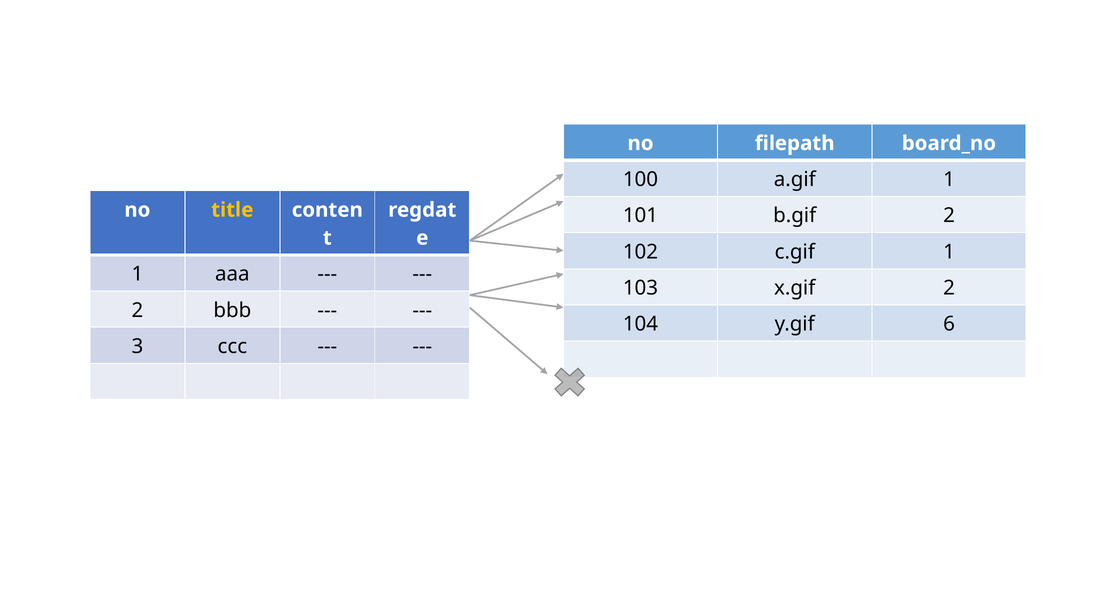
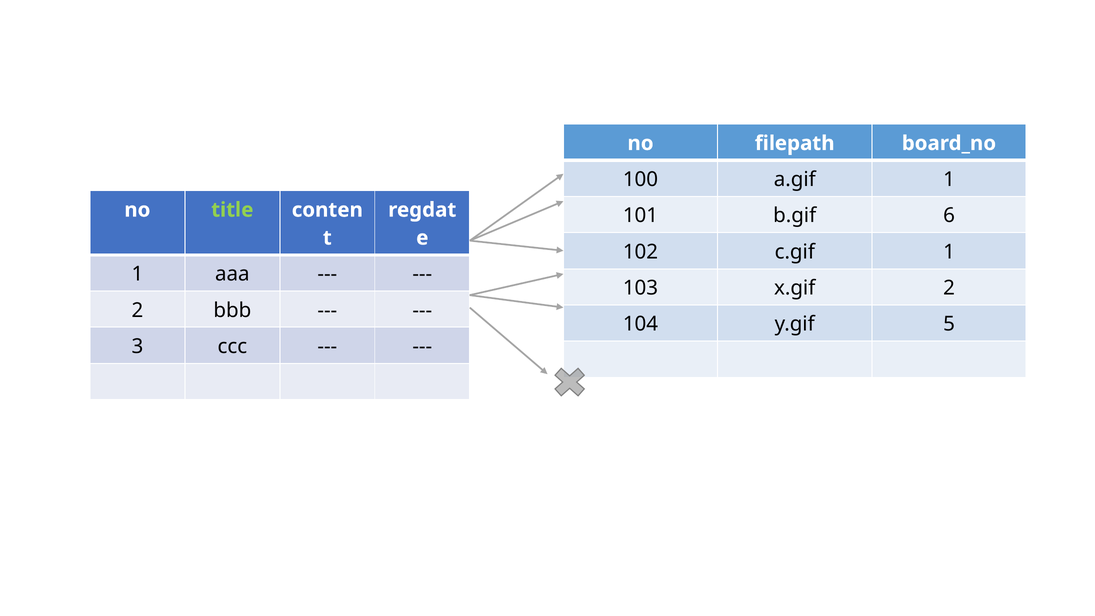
title colour: yellow -> light green (232, 210)
b.gif 2: 2 -> 6 (949, 216)
6: 6 -> 5 (949, 324)
